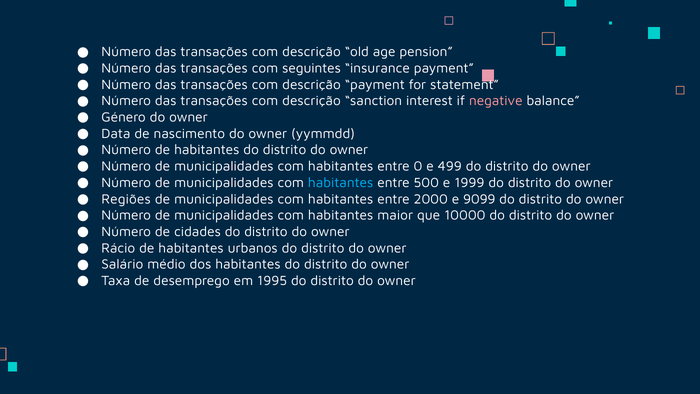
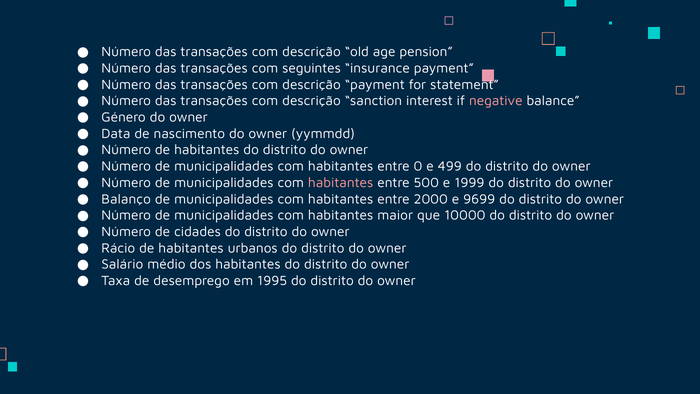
habitantes colour: light blue -> pink (341, 183)
Regiões: Regiões -> Balanço (126, 199)
9099: 9099 -> 9699 (479, 199)
